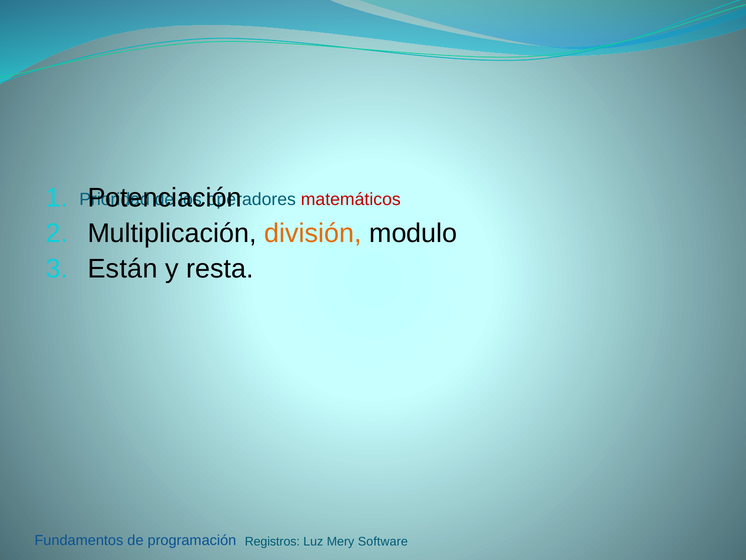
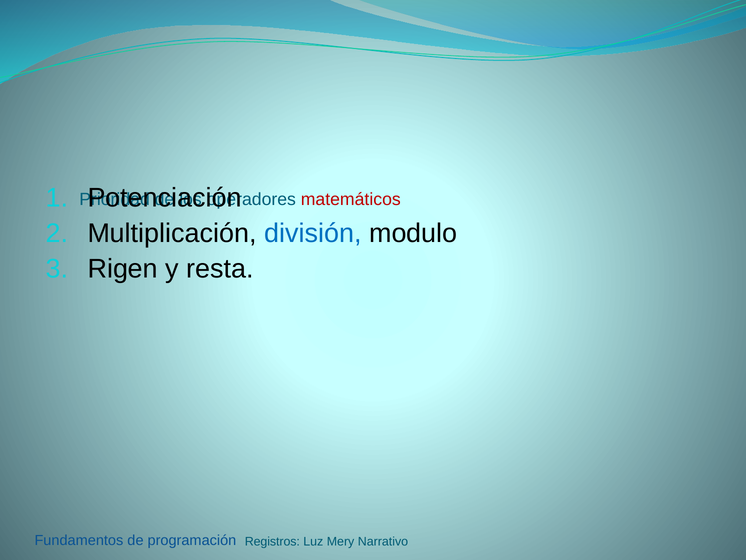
división colour: orange -> blue (313, 233)
Están: Están -> Rigen (123, 269)
Software: Software -> Narrativo (383, 541)
